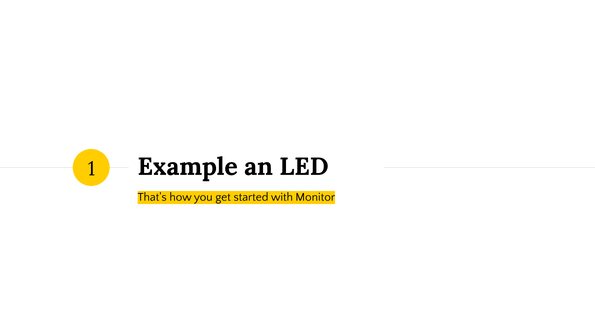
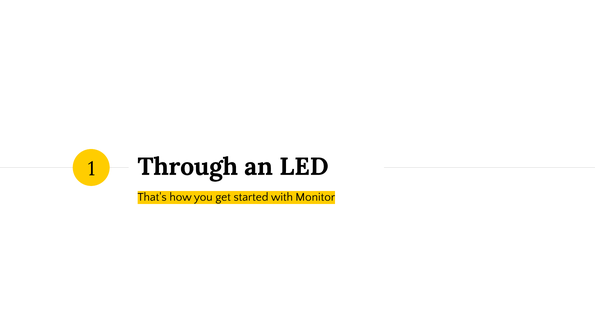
Example: Example -> Through (188, 167)
